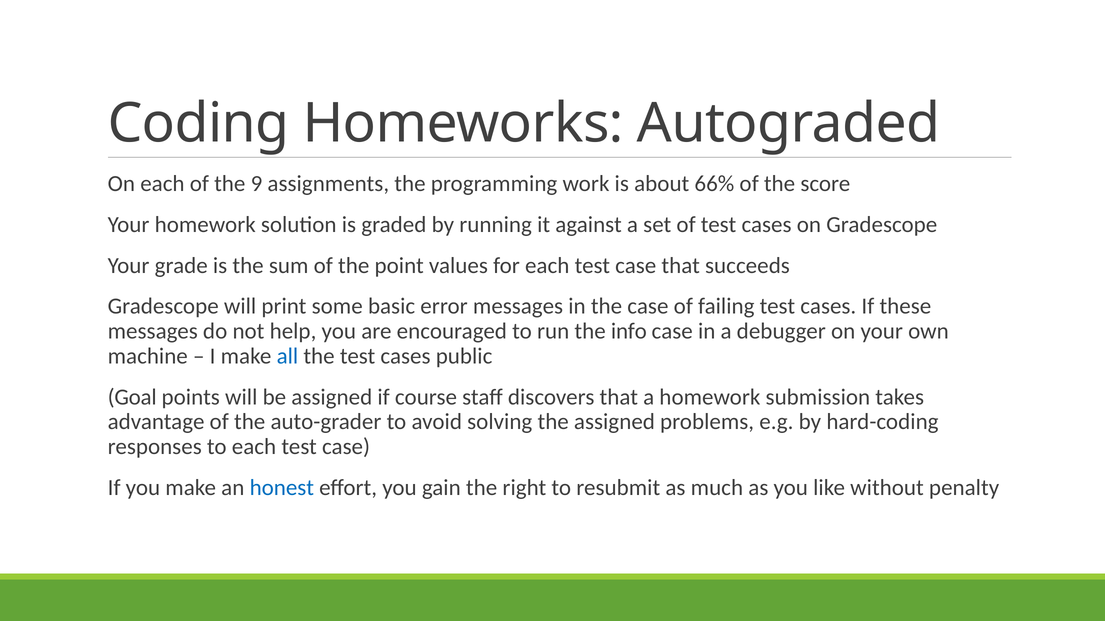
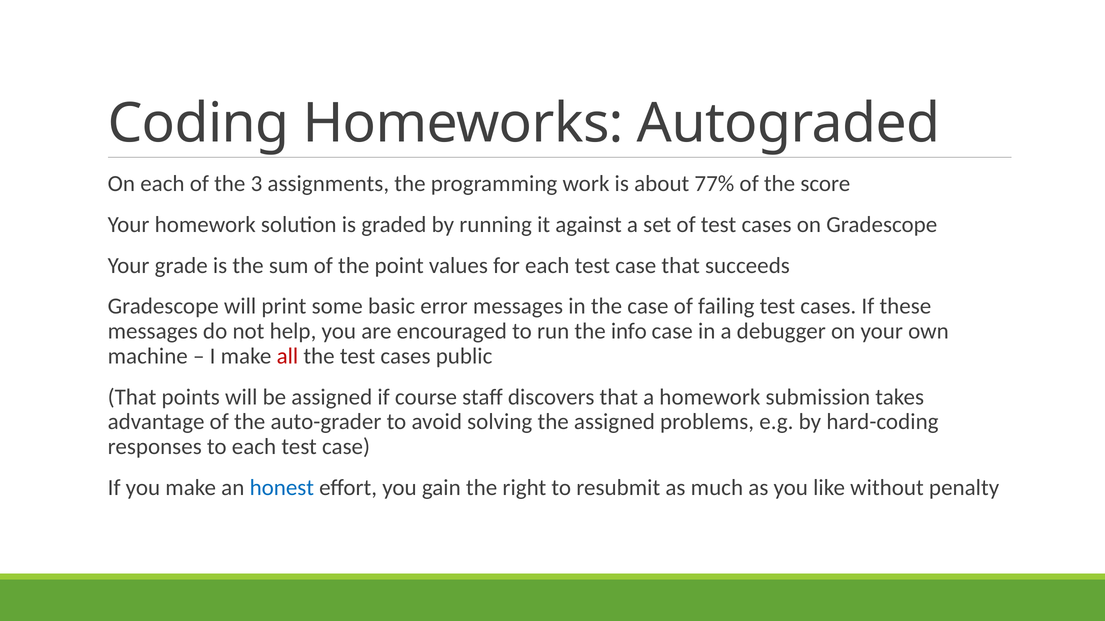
9: 9 -> 3 (257, 184)
66%: 66% -> 77% (714, 184)
all colour: blue -> red (287, 356)
Goal: Goal -> That (132, 397)
